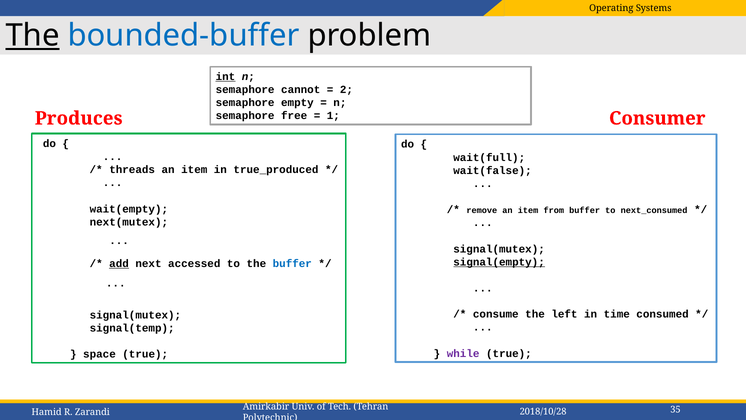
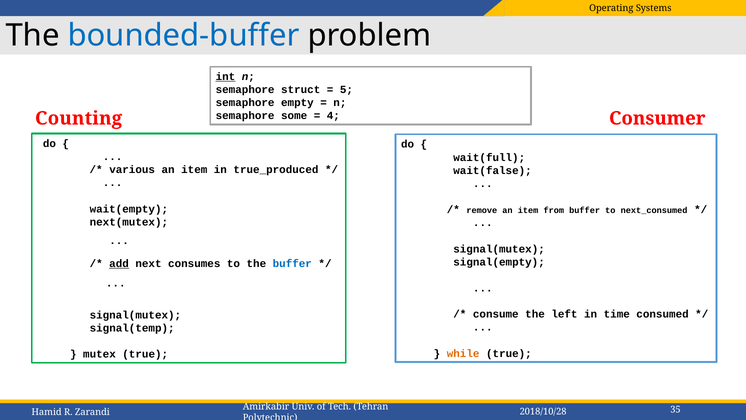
The underline: present -> none (33, 36)
cannot: cannot -> struct (301, 90)
2: 2 -> 5 (346, 90)
free: free -> some (294, 116)
1: 1 -> 4 (333, 116)
Produces: Produces -> Counting (79, 118)
threads: threads -> various (132, 170)
signal(empty underline: present -> none (499, 262)
accessed: accessed -> consumes (194, 263)
while colour: purple -> orange (463, 353)
space: space -> mutex (99, 354)
